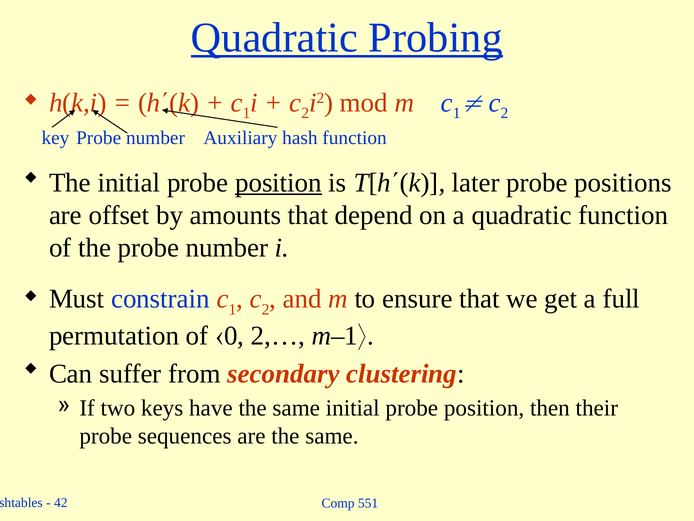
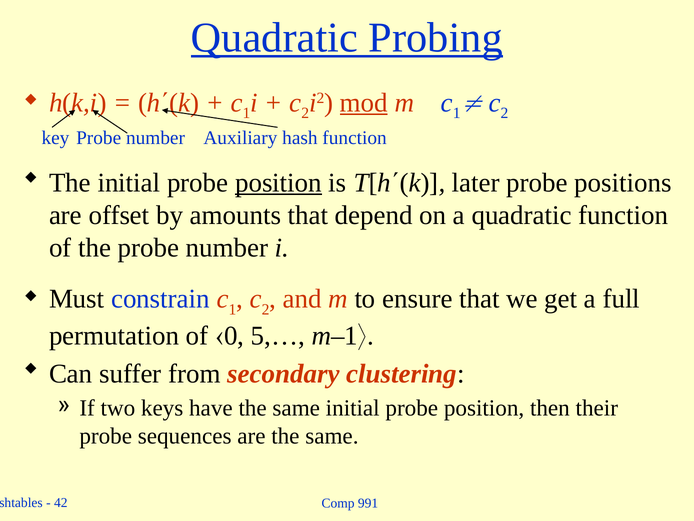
mod underline: none -> present (364, 103)
2,…: 2,… -> 5,… (278, 336)
551: 551 -> 991 (368, 503)
